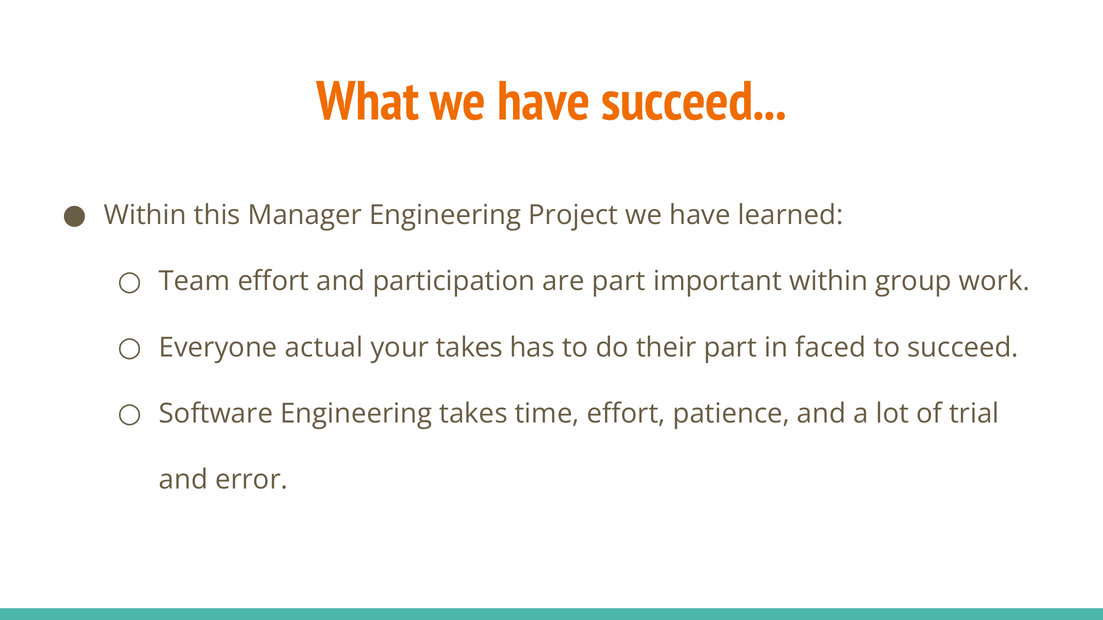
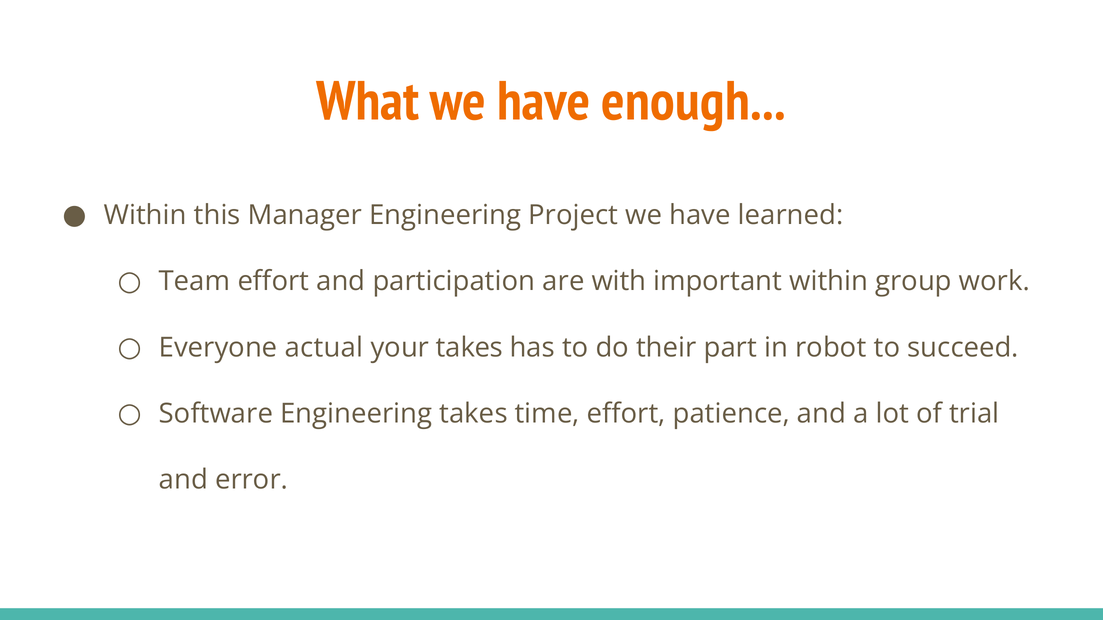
have succeed: succeed -> enough (694, 102)
are part: part -> with (619, 282)
faced: faced -> robot (831, 348)
